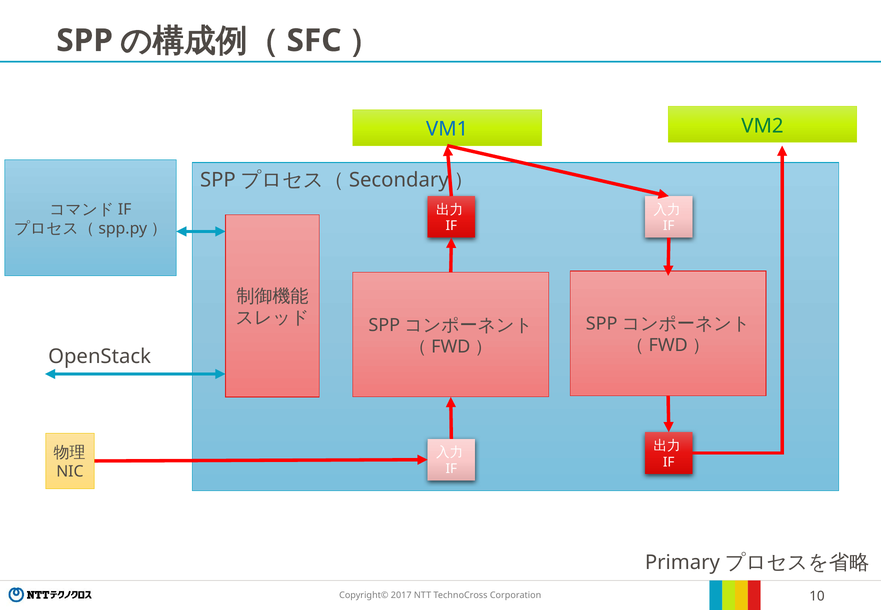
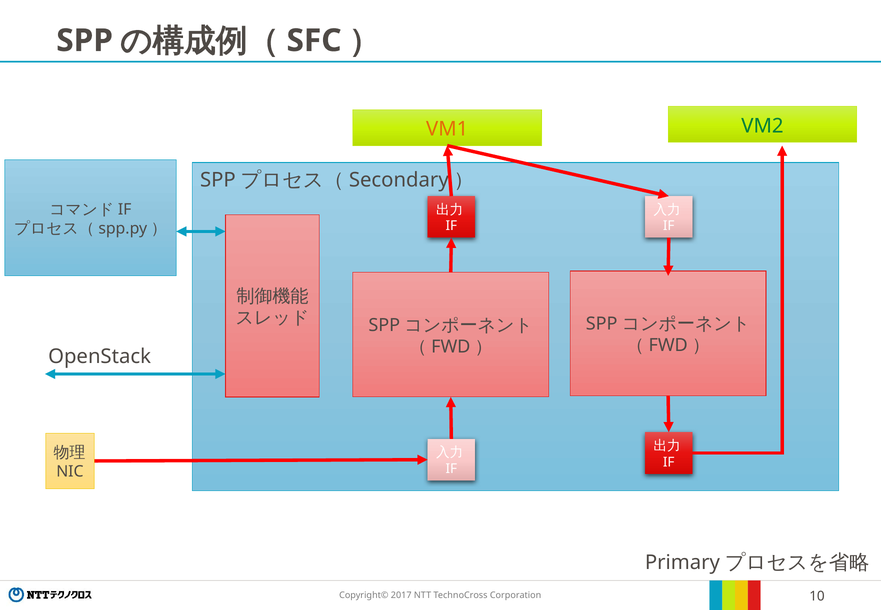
VM1 colour: blue -> orange (447, 129)
